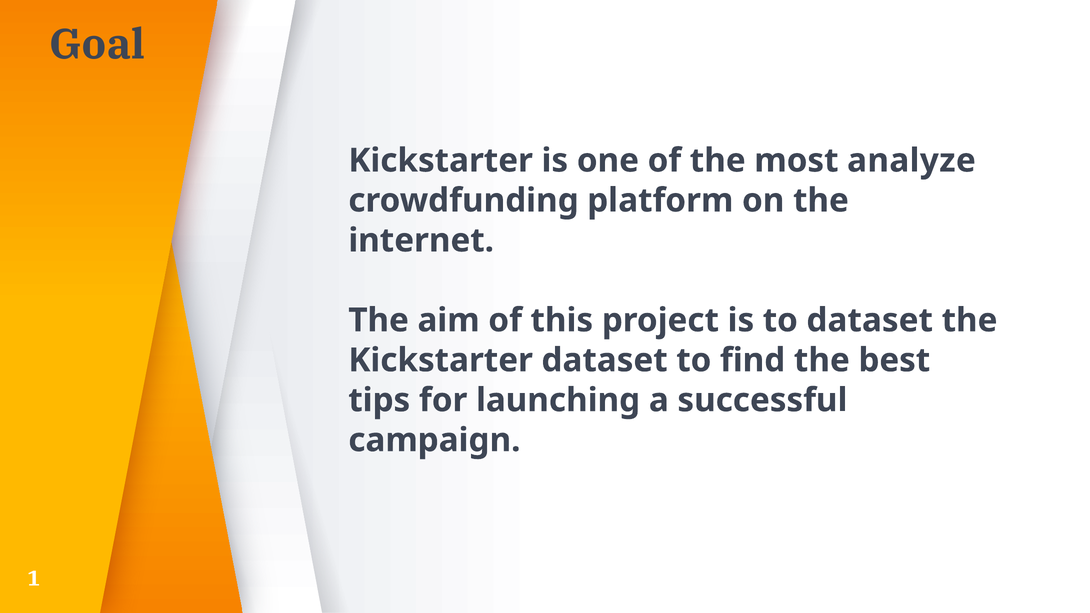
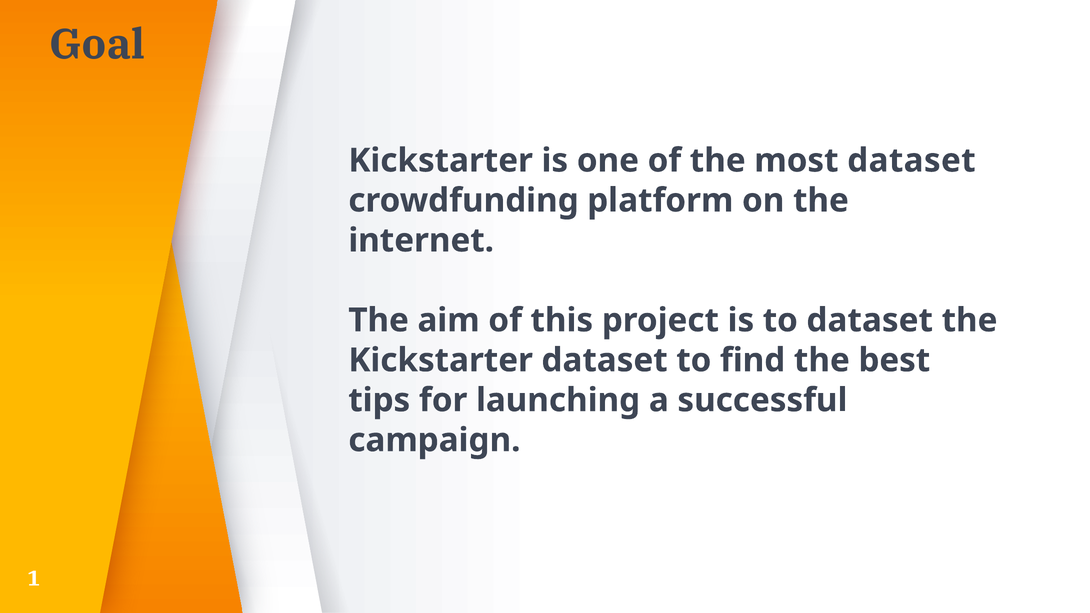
most analyze: analyze -> dataset (911, 161)
